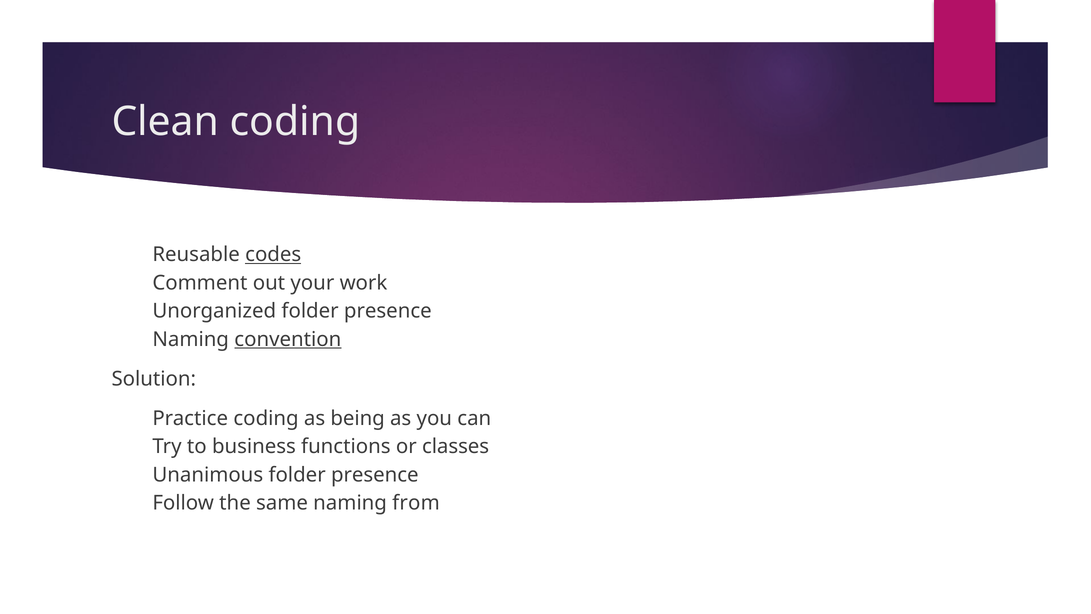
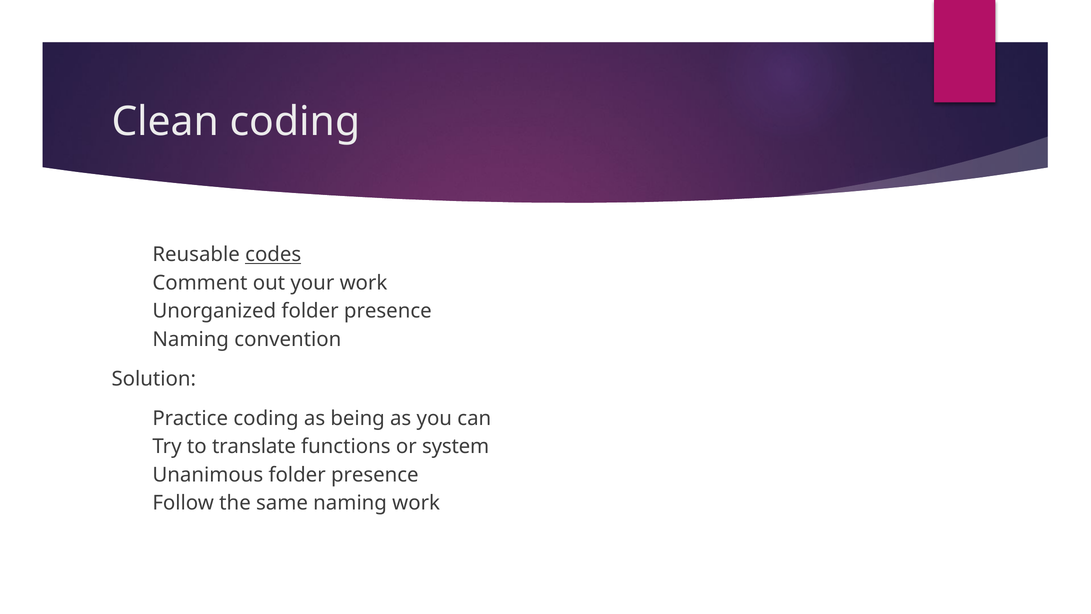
convention underline: present -> none (288, 339)
business: business -> translate (254, 447)
classes: classes -> system (456, 447)
naming from: from -> work (416, 503)
